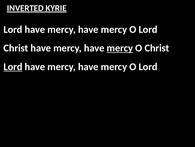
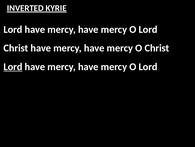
mercy underline: present -> none (120, 48)
